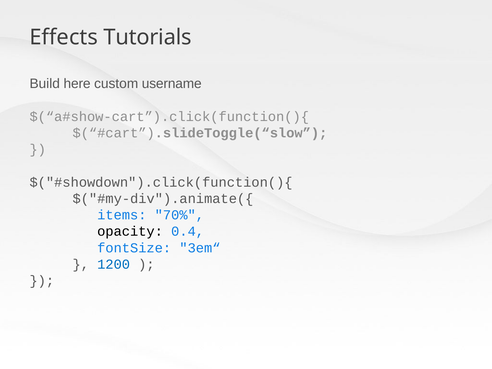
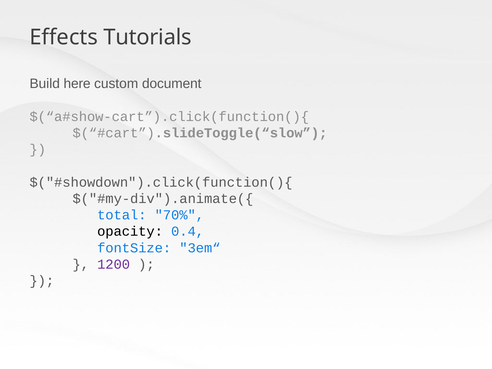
username: username -> document (172, 84)
items: items -> total (122, 215)
1200 colour: blue -> purple (114, 264)
